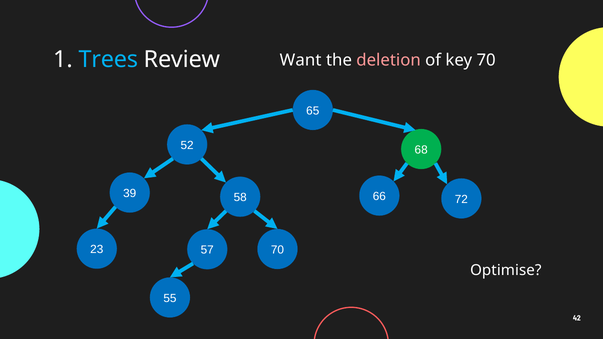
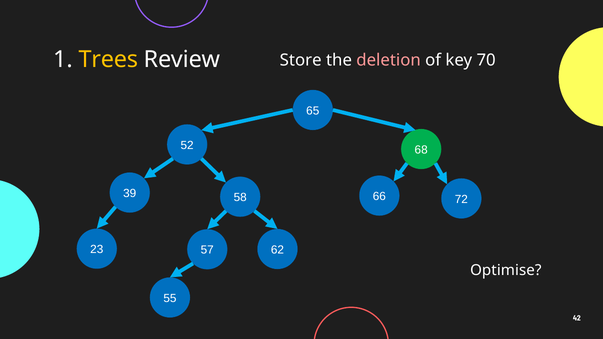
Trees colour: light blue -> yellow (108, 60)
Want: Want -> Store (301, 60)
57 70: 70 -> 62 (277, 250)
